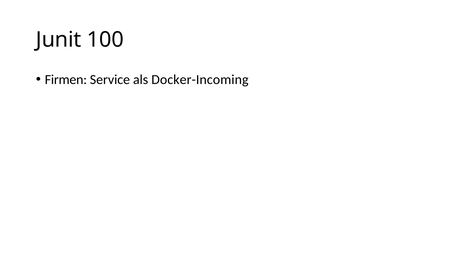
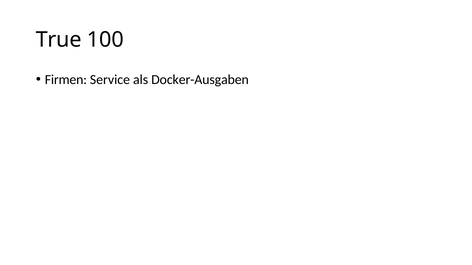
Junit: Junit -> True (59, 40)
Docker-Incoming: Docker-Incoming -> Docker-Ausgaben (200, 80)
